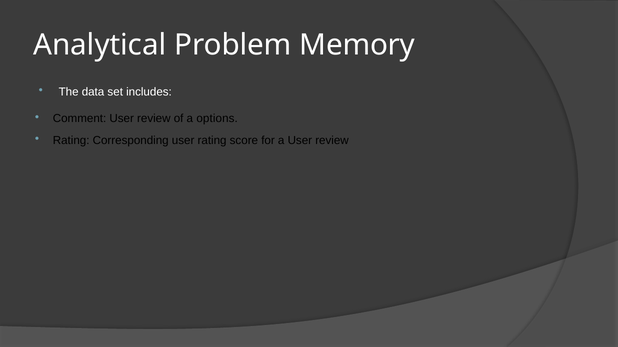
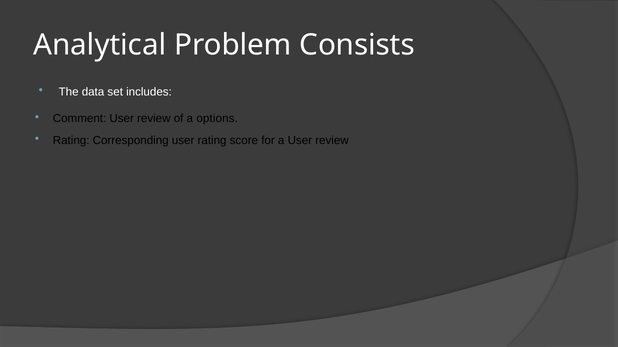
Memory: Memory -> Consists (357, 45)
